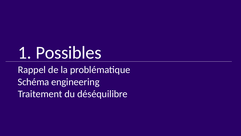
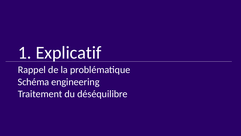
Possibles: Possibles -> Explicatif (69, 52)
